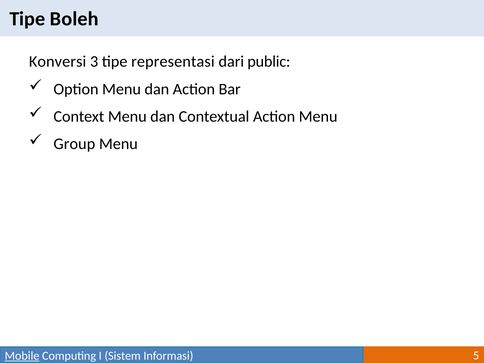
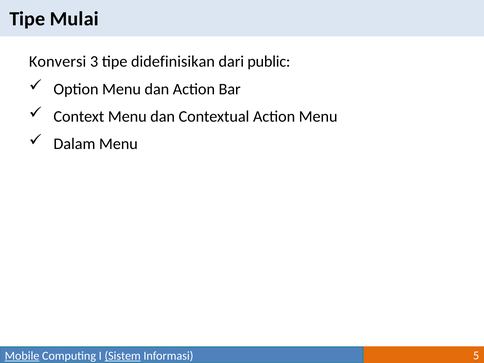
Boleh: Boleh -> Mulai (74, 19)
representasi: representasi -> didefinisikan (173, 62)
Group: Group -> Dalam (74, 144)
Sistem underline: none -> present (123, 356)
